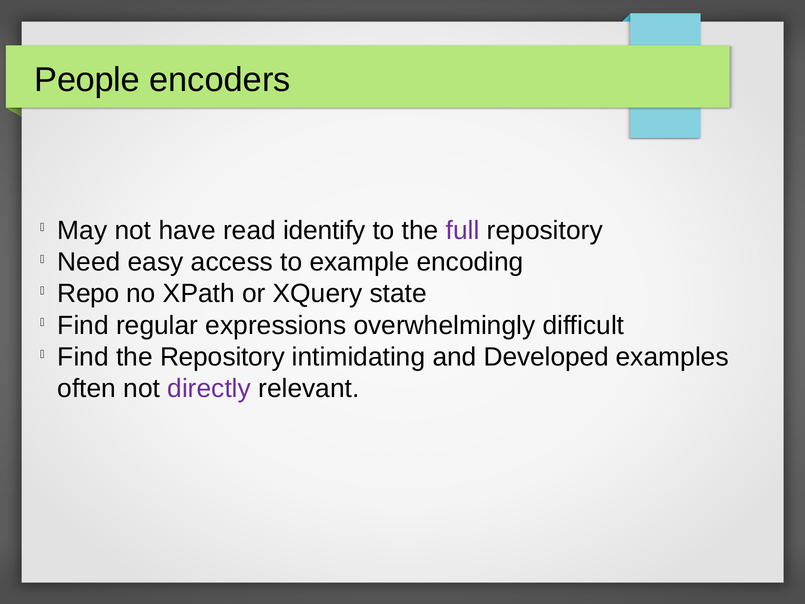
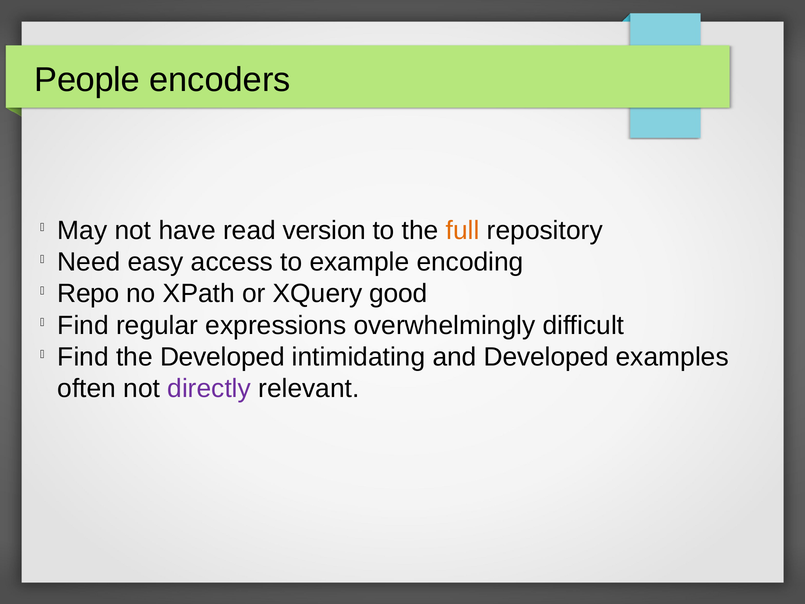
identify: identify -> version (324, 230)
full colour: purple -> orange (463, 230)
state: state -> good (398, 294)
the Repository: Repository -> Developed (222, 357)
